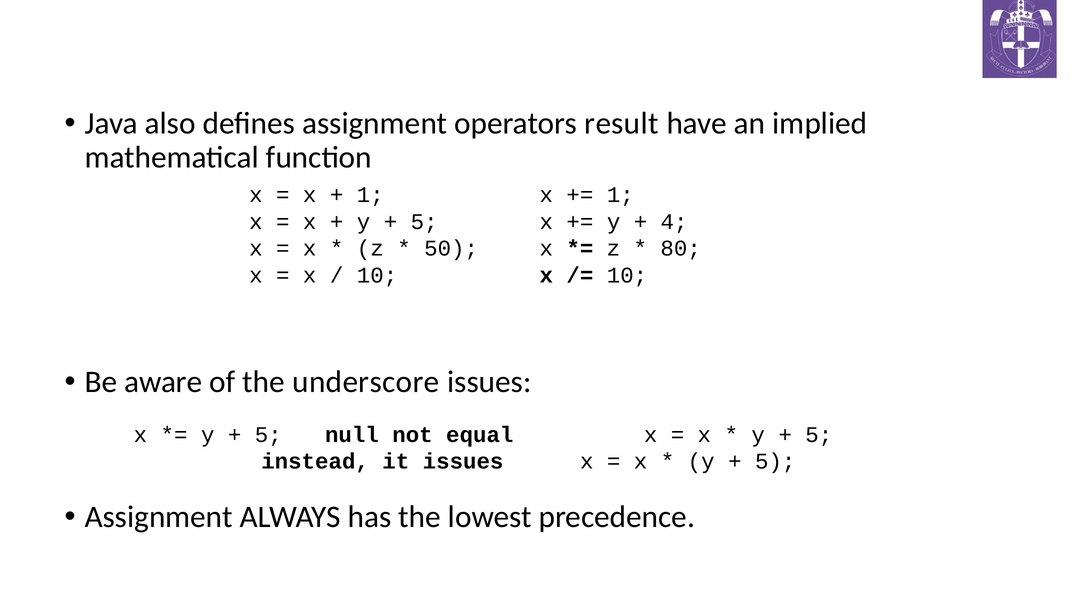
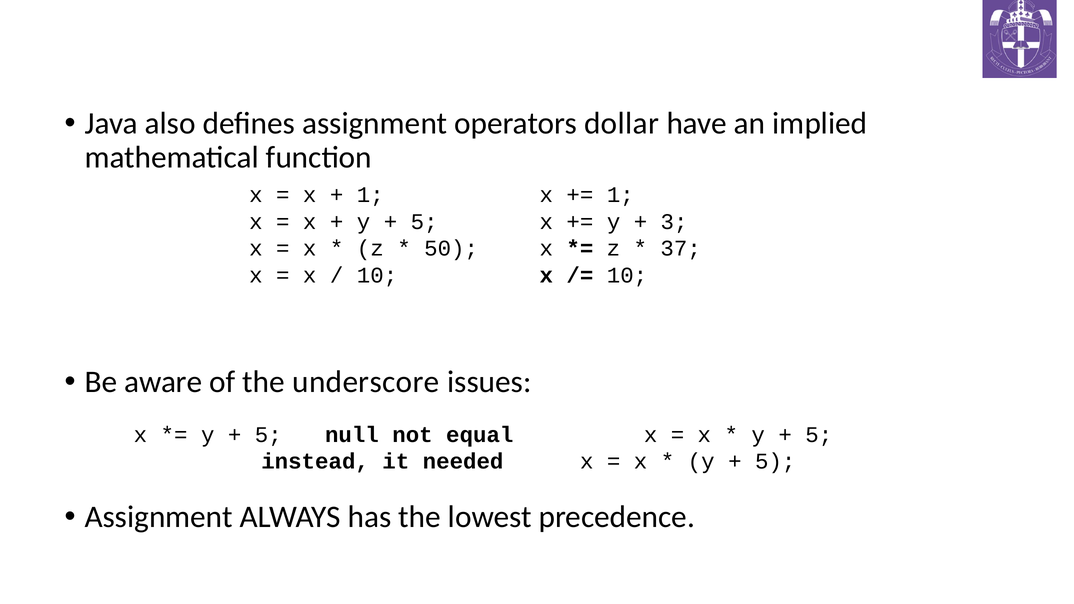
result: result -> dollar (622, 124)
4: 4 -> 3 (674, 222)
80: 80 -> 37 (681, 249)
it issues: issues -> needed (463, 462)
